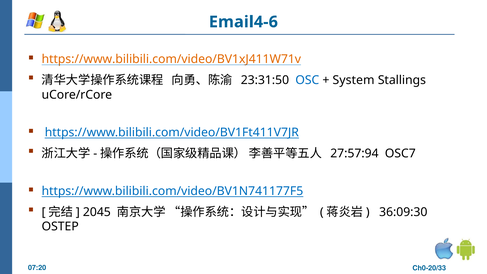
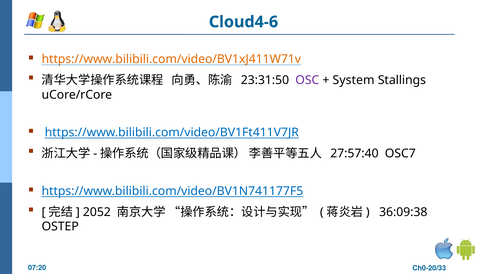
Email4-6: Email4-6 -> Cloud4-6 (243, 22)
OSC colour: blue -> purple (307, 80)
27:57:94: 27:57:94 -> 27:57:40 (354, 153)
2045: 2045 -> 2052 (97, 212)
36:09:30: 36:09:30 -> 36:09:38 (403, 212)
